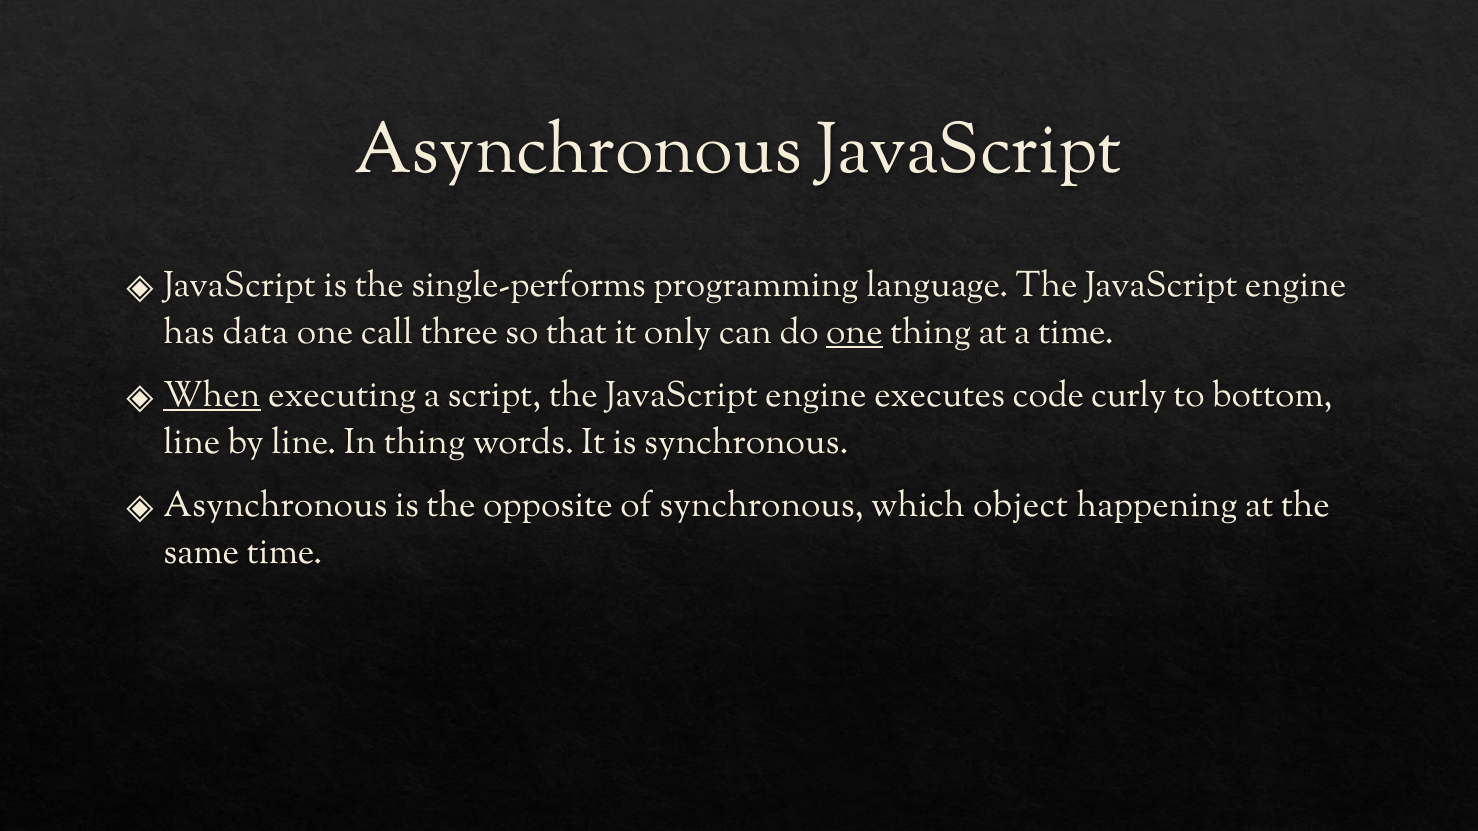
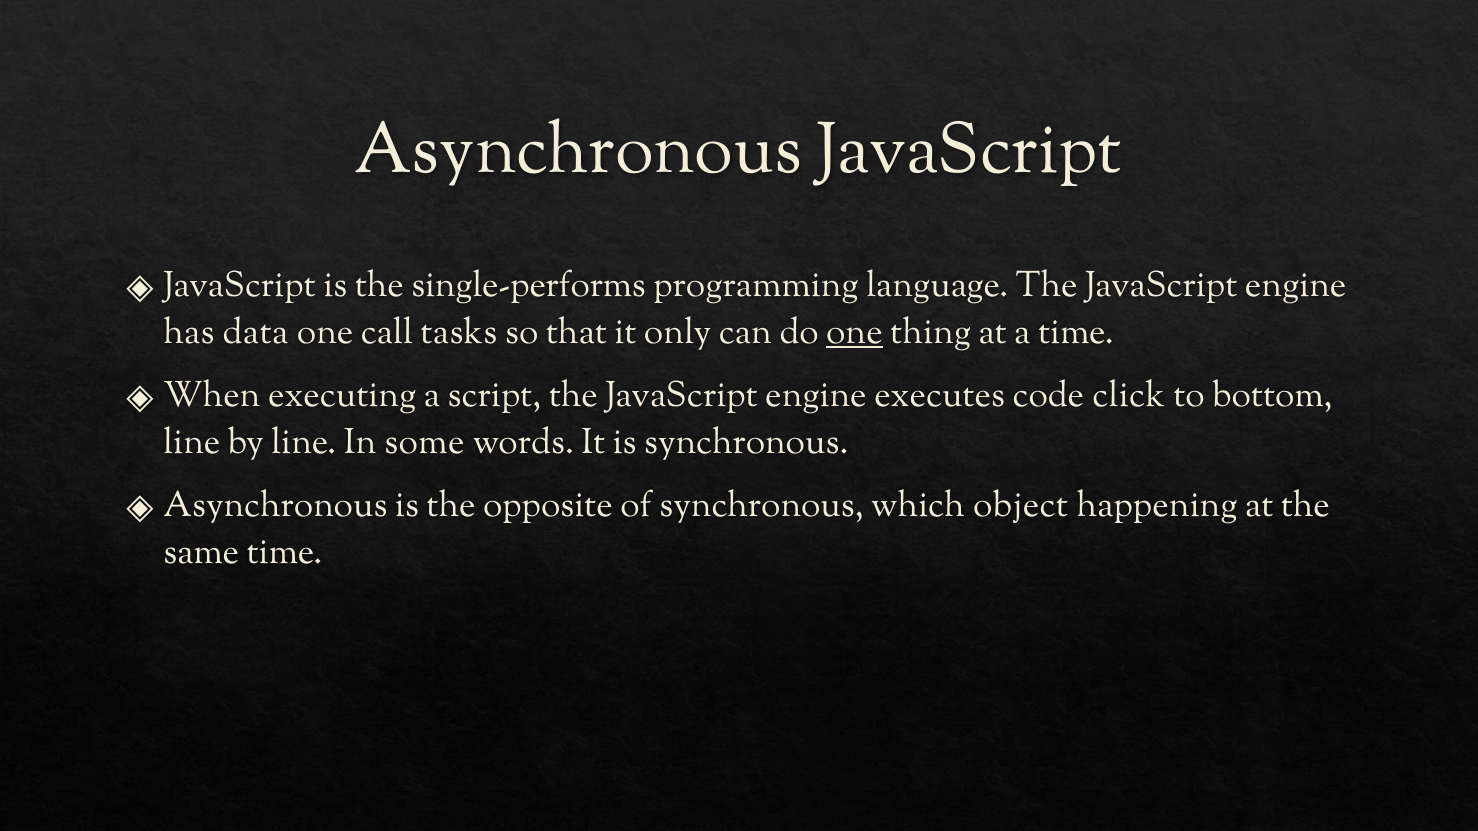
three: three -> tasks (459, 332)
When underline: present -> none (212, 395)
curly: curly -> click (1129, 395)
In thing: thing -> some (425, 442)
